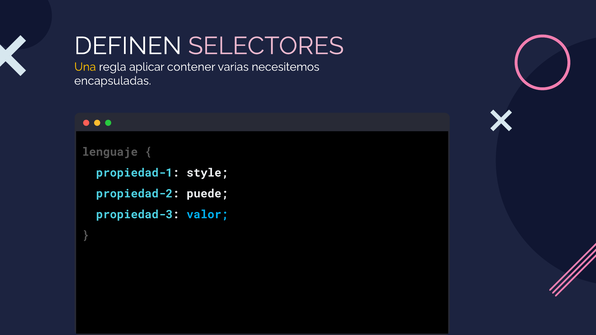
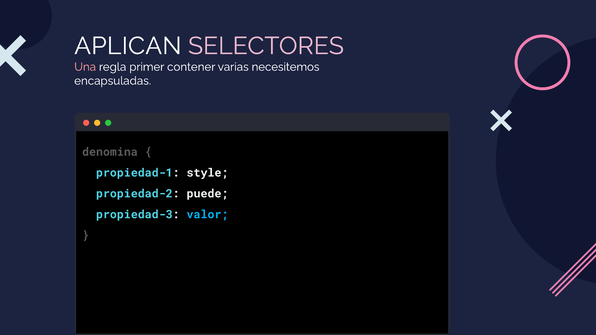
DEFINEN: DEFINEN -> APLICAN (128, 46)
Una colour: yellow -> pink (85, 67)
aplicar: aplicar -> primer (147, 67)
lenguaje: lenguaje -> denomina (110, 152)
